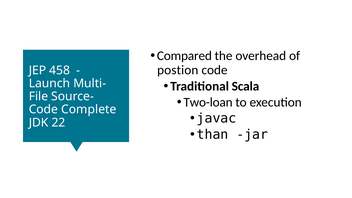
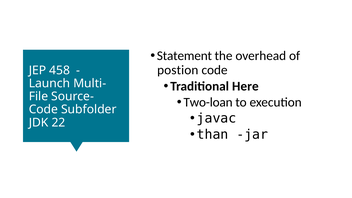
Compared: Compared -> Statement (184, 56)
Scala: Scala -> Here (245, 86)
Complete: Complete -> Subfolder (89, 109)
